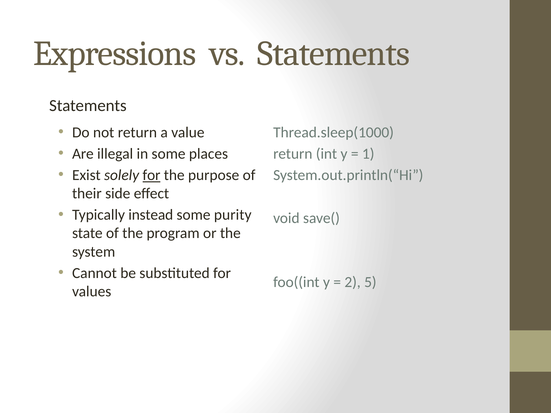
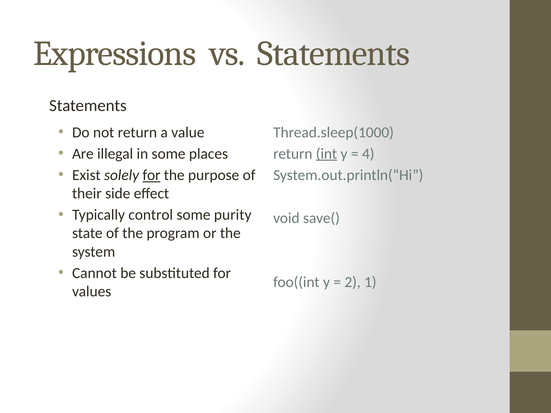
int underline: none -> present (327, 154)
1: 1 -> 4 (368, 154)
instead: instead -> control (151, 215)
5: 5 -> 1 (370, 282)
